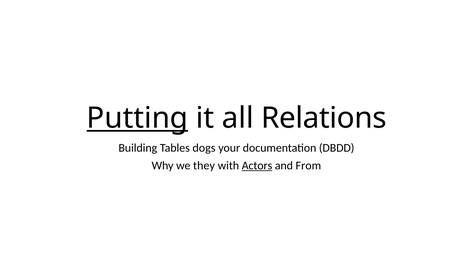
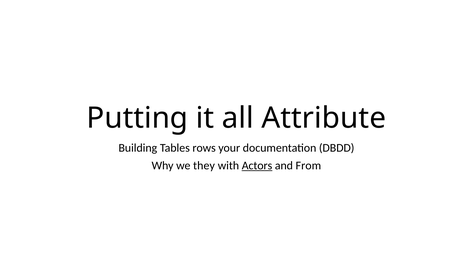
Putting underline: present -> none (137, 118)
Relations: Relations -> Attribute (324, 118)
dogs: dogs -> rows (204, 148)
